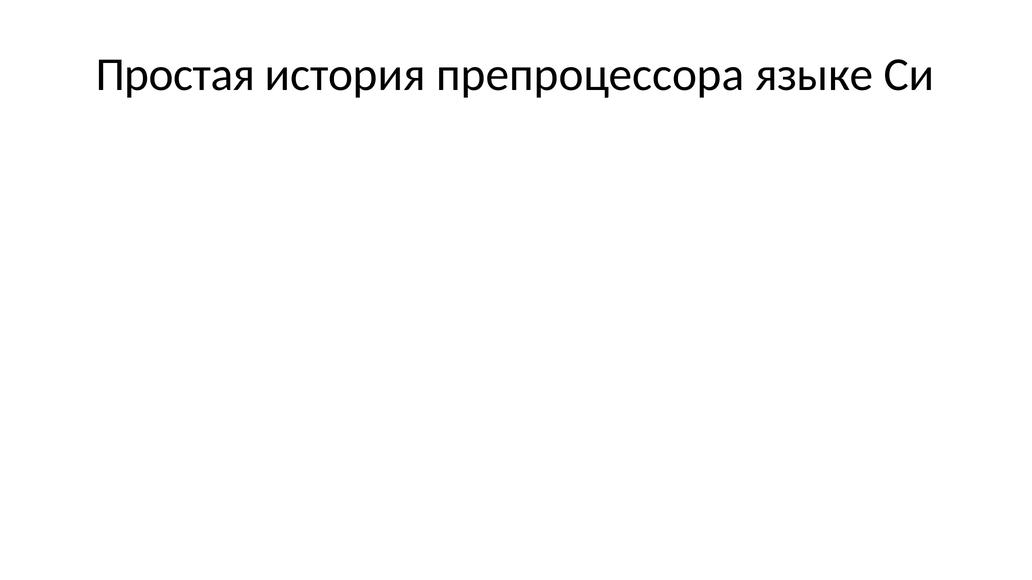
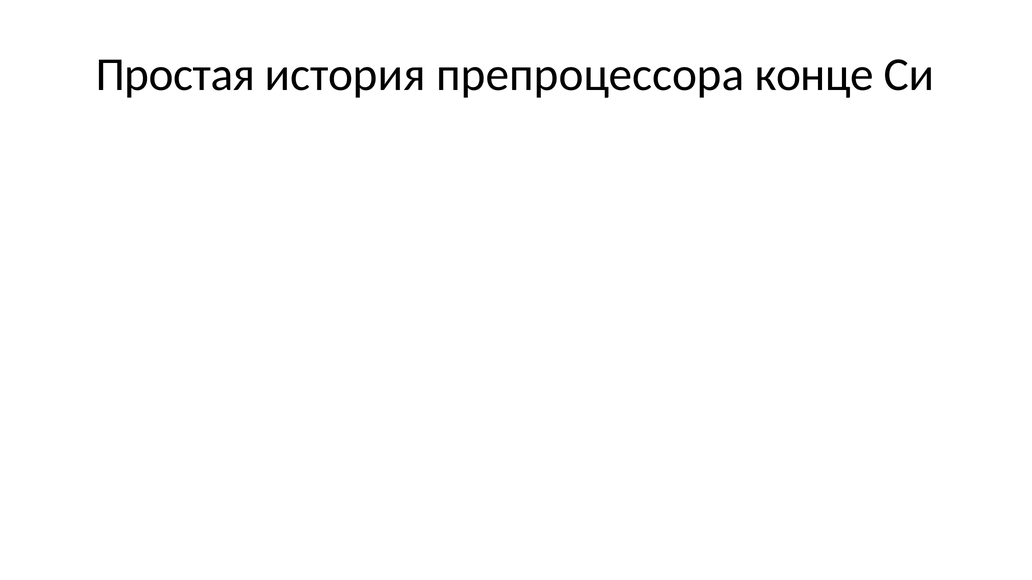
языке: языке -> конце (814, 75)
